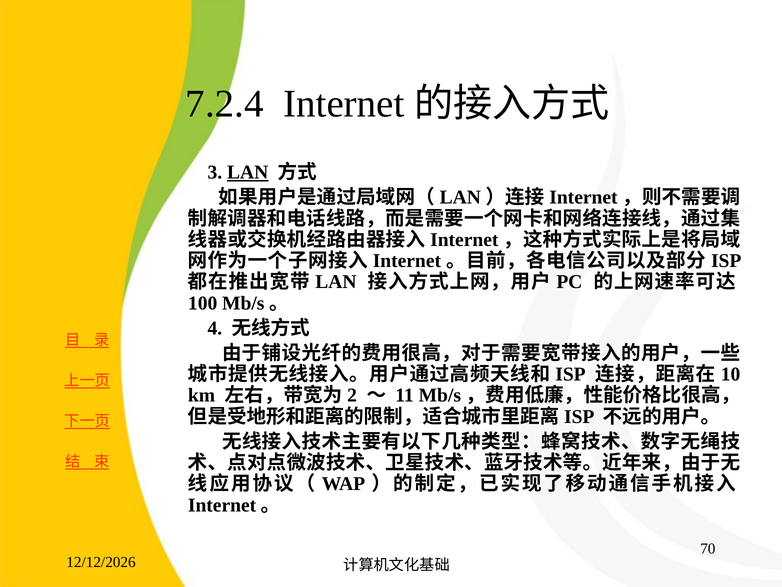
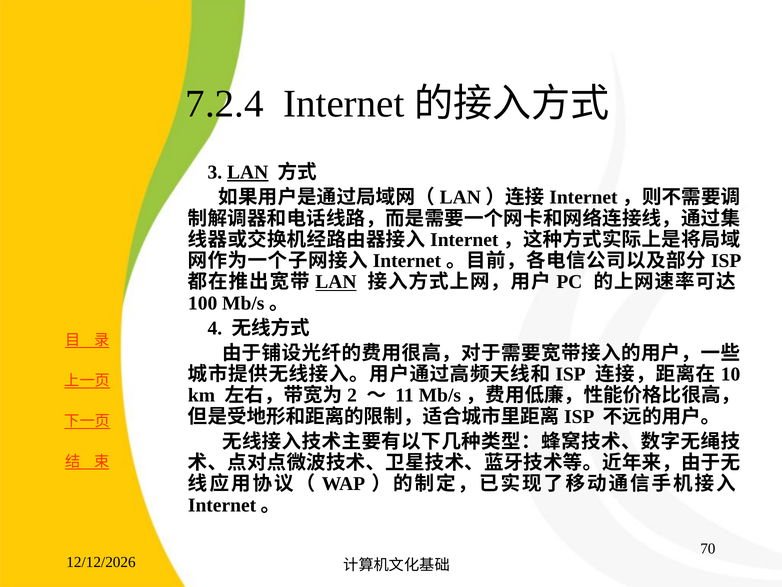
LAN underline: none -> present (336, 282)
